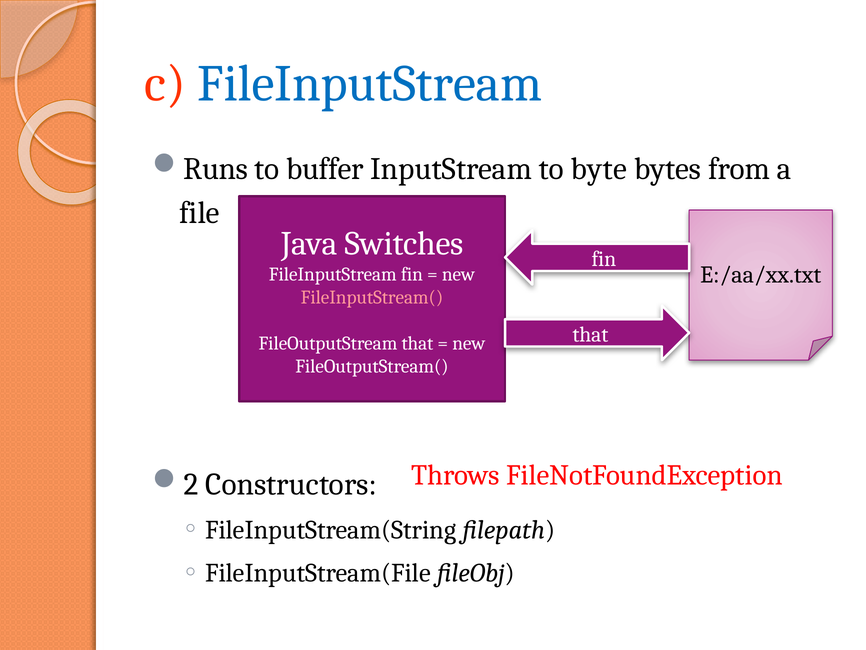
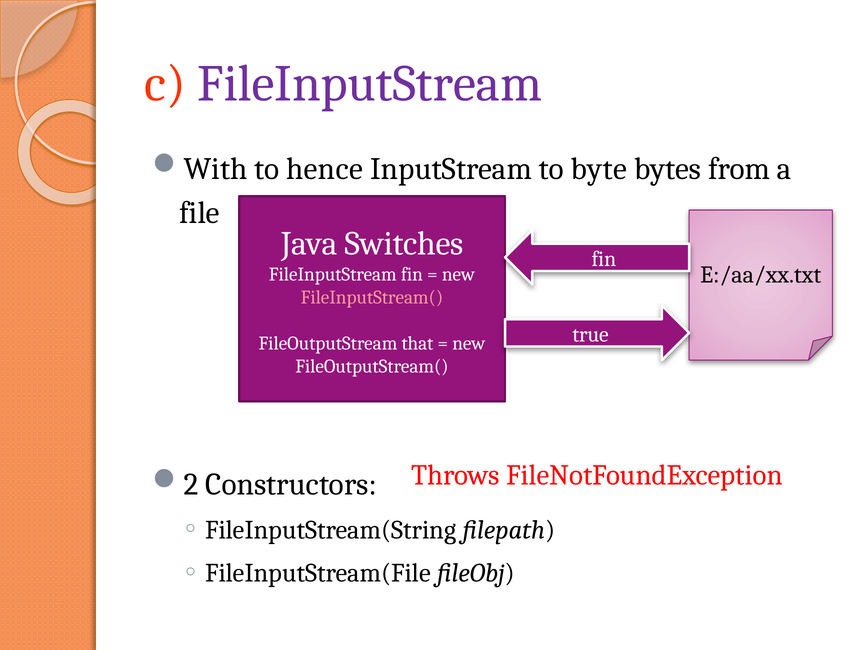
FileInputStream colour: blue -> purple (370, 84)
Runs: Runs -> With (216, 169)
buffer: buffer -> hence (325, 169)
that: that -> true (590, 334)
